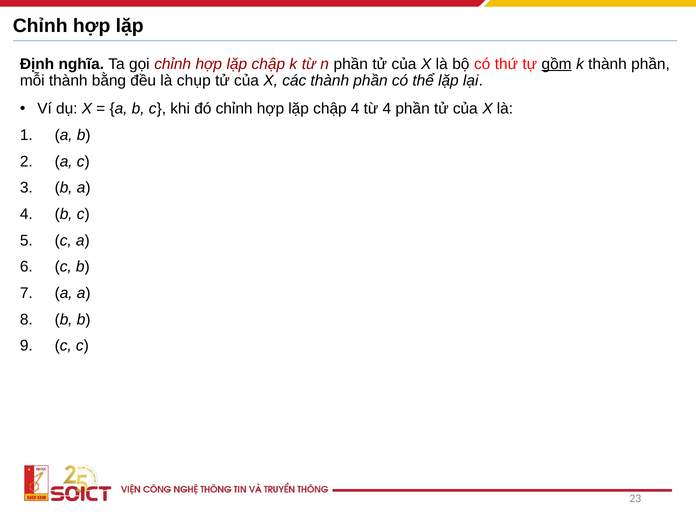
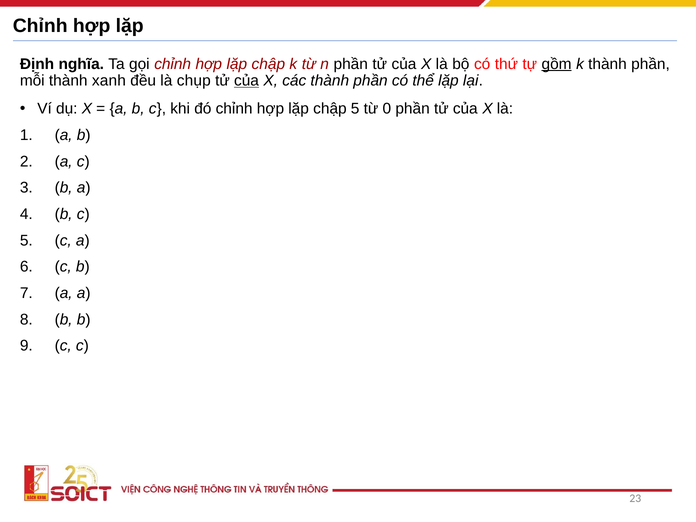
bằng: bằng -> xanh (109, 81)
của underline: none -> present (246, 81)
chập 4: 4 -> 5 (355, 109)
từ 4: 4 -> 0 (387, 109)
